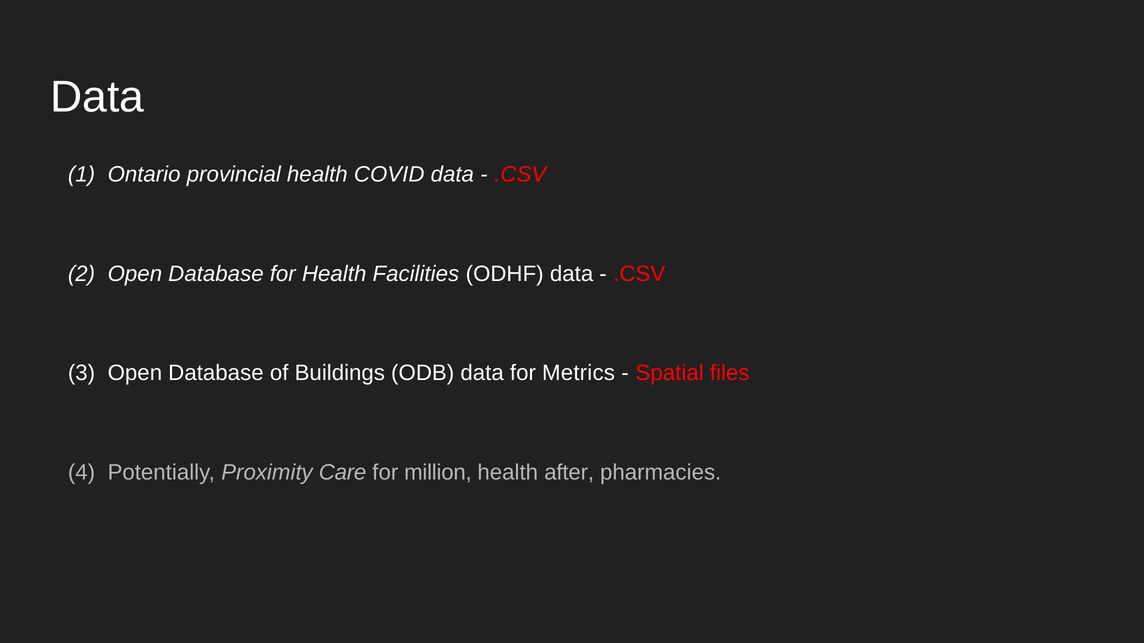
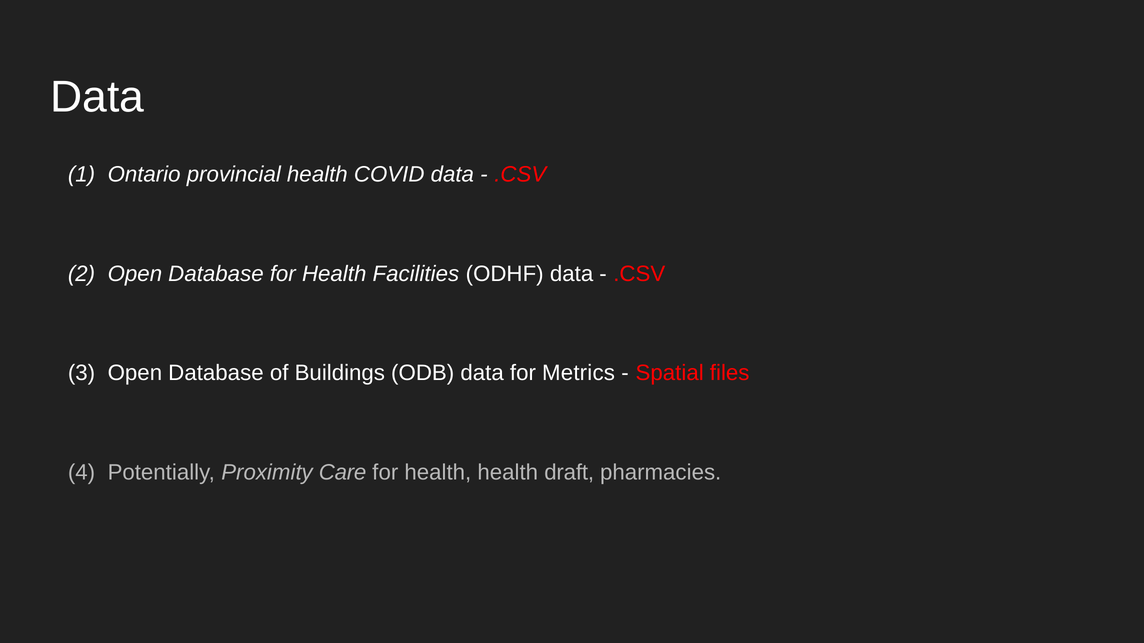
million: million -> health (438, 473)
after: after -> draft (569, 473)
